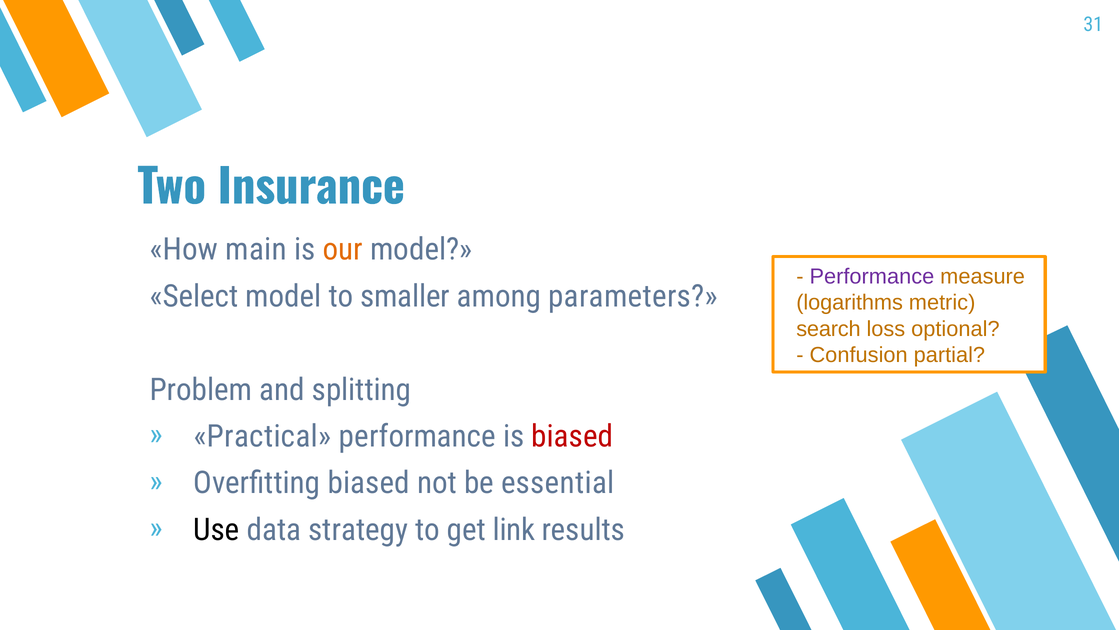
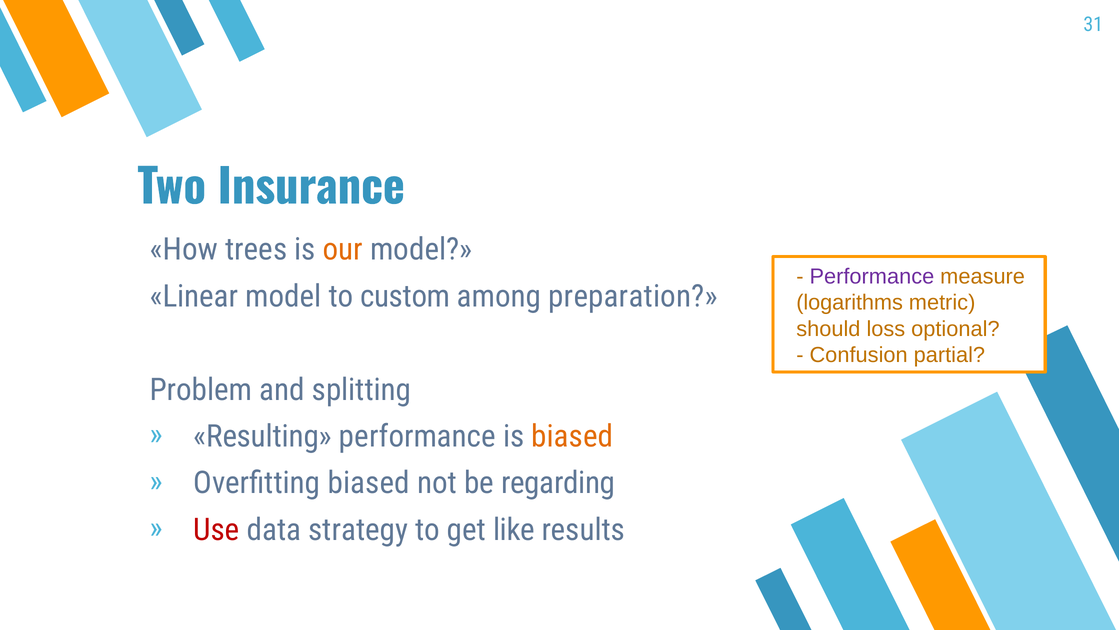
main: main -> trees (256, 249)
Select: Select -> Linear (194, 296)
smaller: smaller -> custom (405, 296)
parameters: parameters -> preparation (633, 296)
search: search -> should (828, 329)
Practical: Practical -> Resulting (263, 436)
biased colour: red -> orange (572, 436)
essential: essential -> regarding (558, 483)
Use colour: black -> red (216, 529)
link: link -> like (514, 529)
